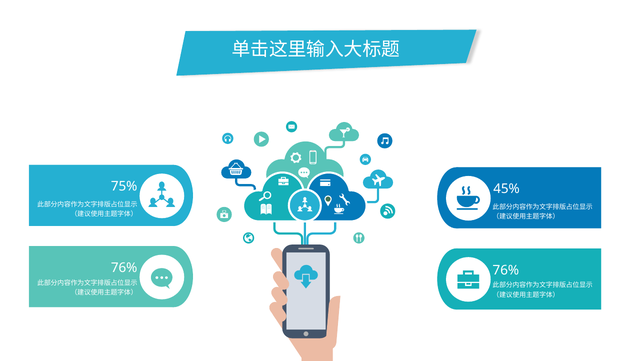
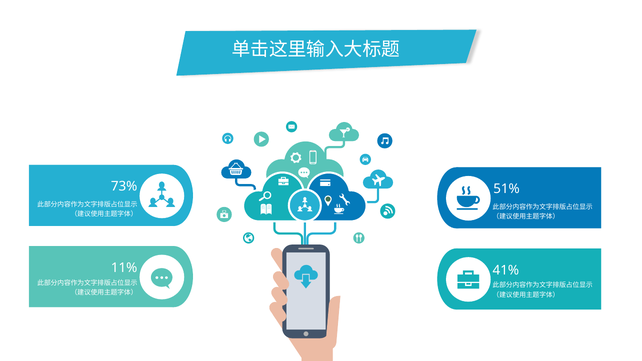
75%: 75% -> 73% (124, 187)
45%: 45% -> 51% (507, 189)
76%: 76% -> 11% (124, 268)
76%: 76% -> 41% (506, 270)
